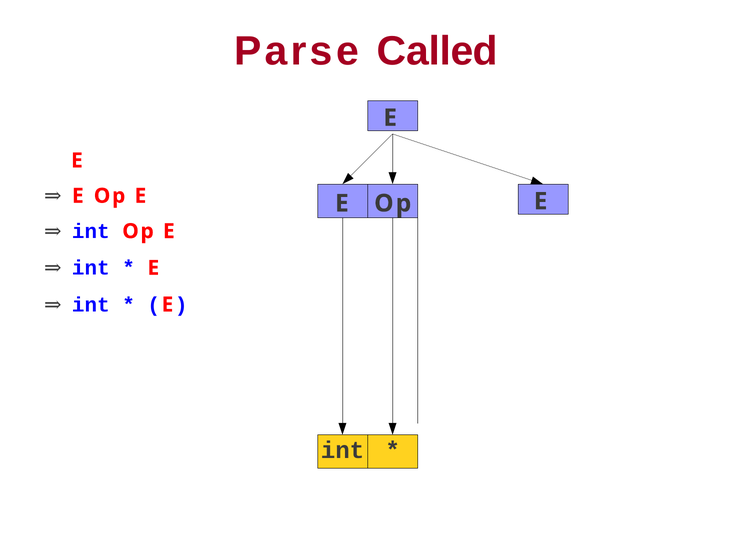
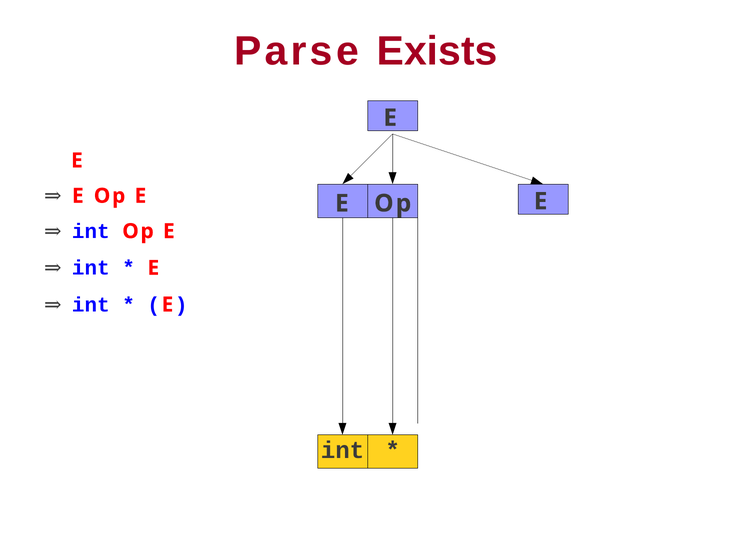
Called: Called -> Exists (437, 51)
